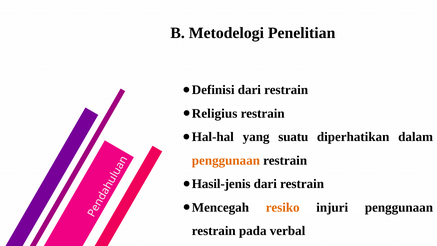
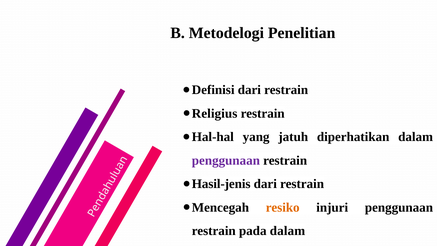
suatu: suatu -> jatuh (293, 137)
penggunaan colour: orange -> purple (226, 160)
pada verbal: verbal -> dalam (287, 231)
